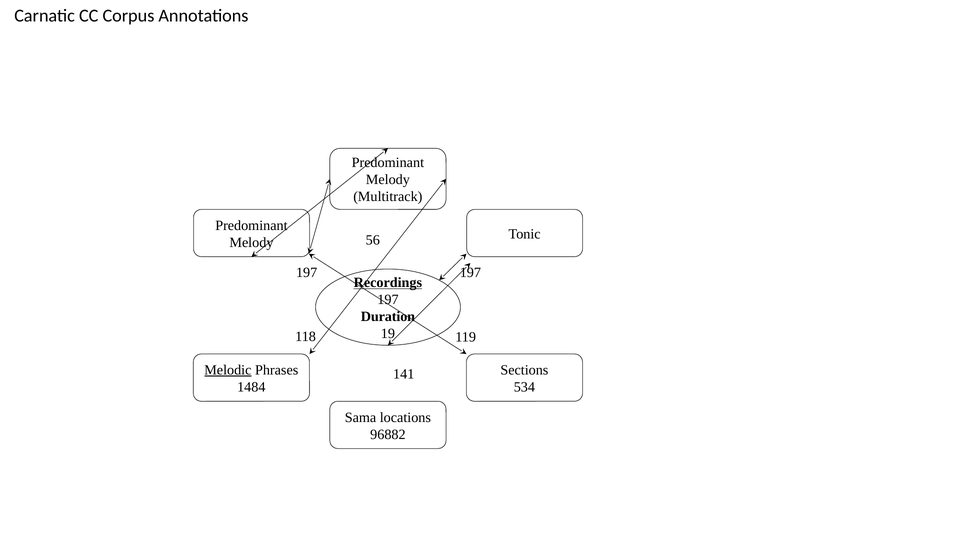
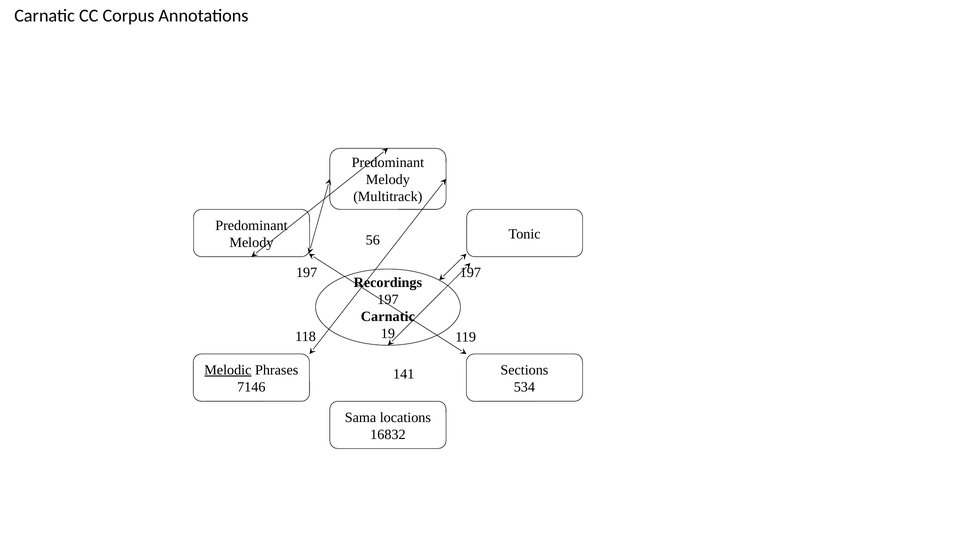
Recordings underline: present -> none (388, 283)
Duration: Duration -> Carnatic (388, 317)
1484: 1484 -> 7146 (251, 387)
96882: 96882 -> 16832 (388, 435)
